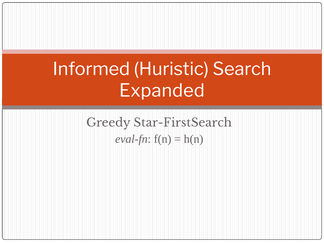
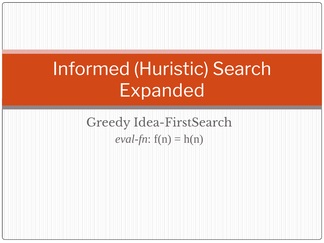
Star-FirstSearch: Star-FirstSearch -> Idea-FirstSearch (183, 123)
